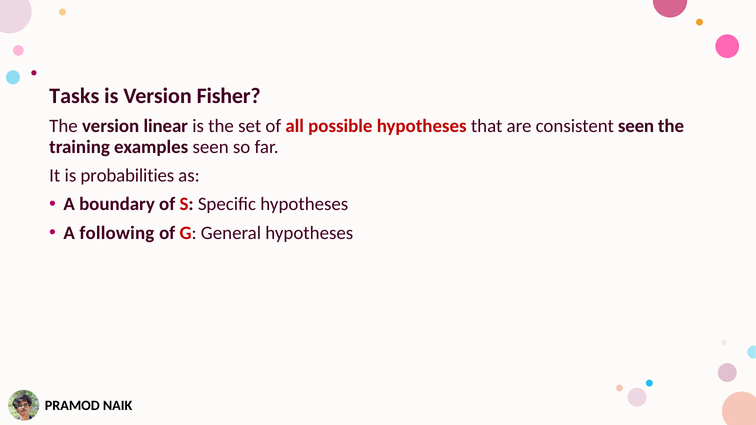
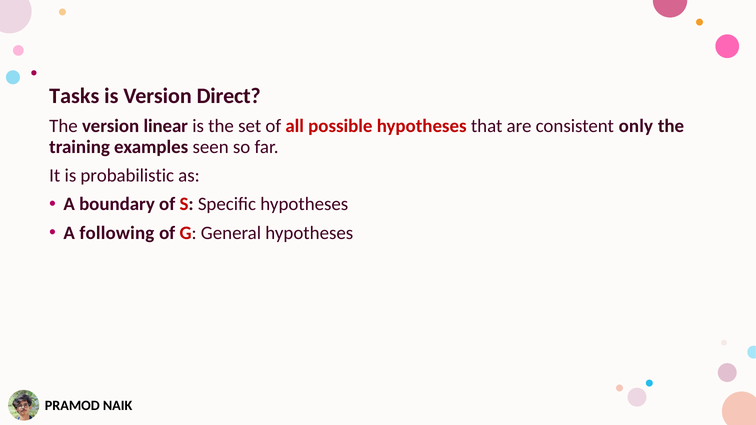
Fisher: Fisher -> Direct (229, 96)
consistent seen: seen -> only (636, 126)
probabilities: probabilities -> probabilistic (127, 176)
